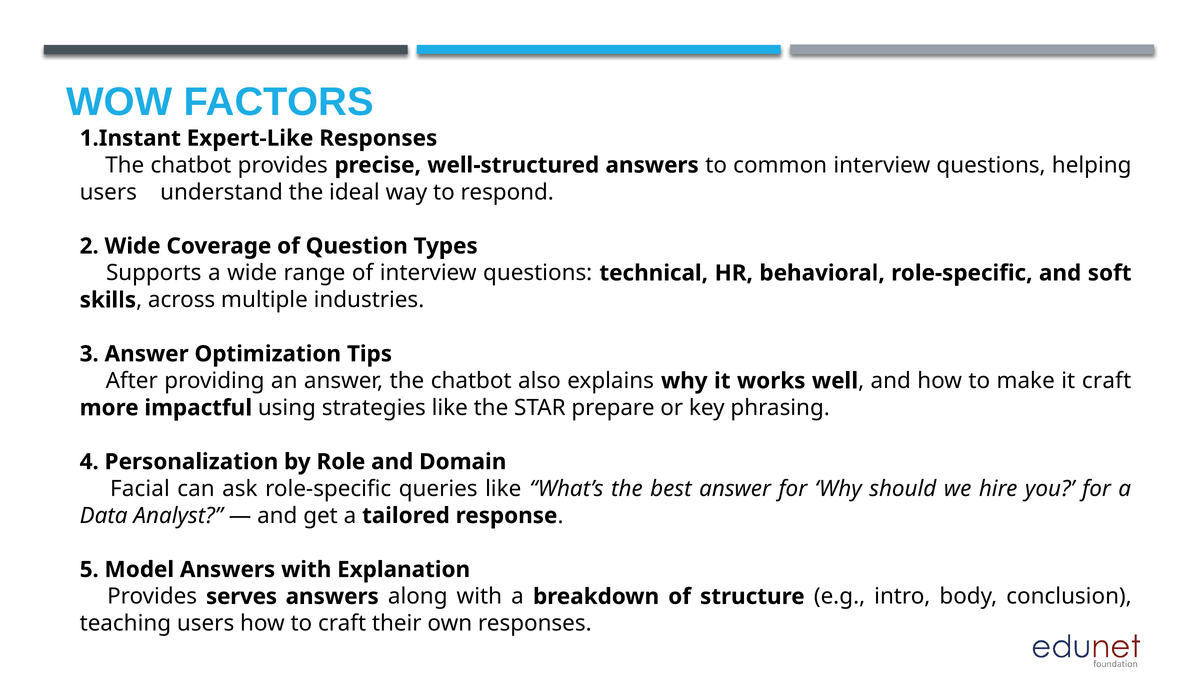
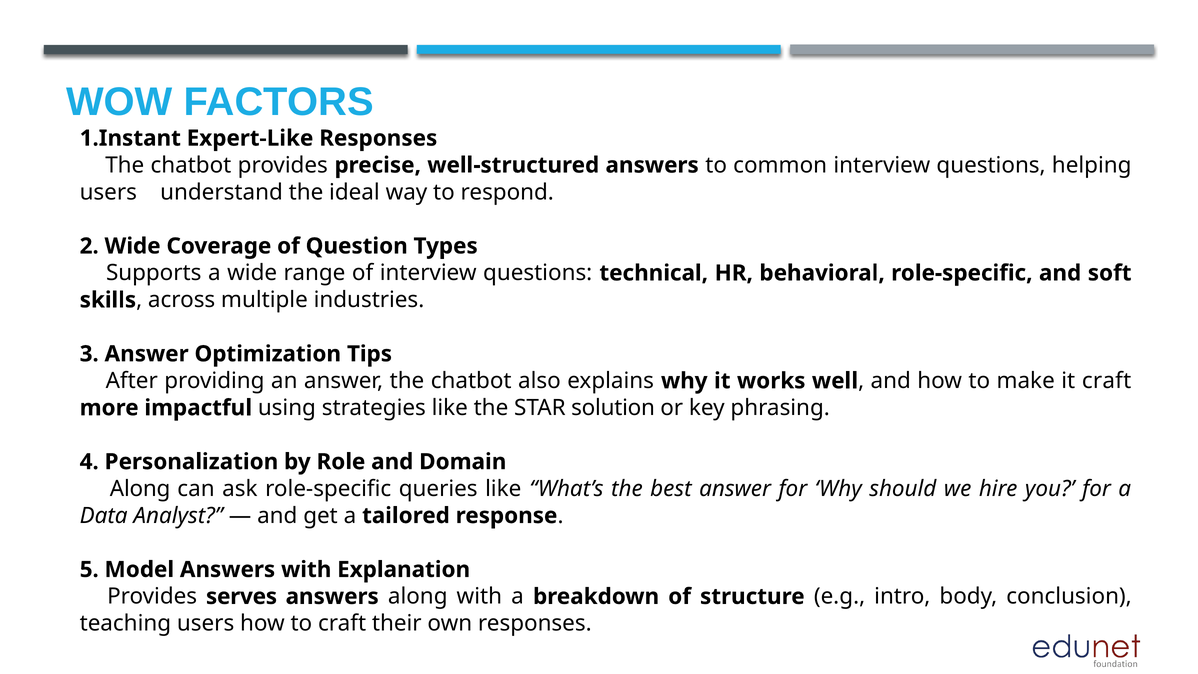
prepare: prepare -> solution (613, 408)
Facial: Facial -> Along (140, 489)
